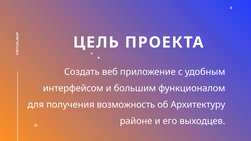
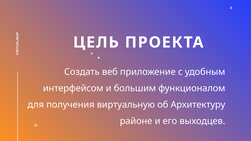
возможность: возможность -> виртуальную (126, 105)
